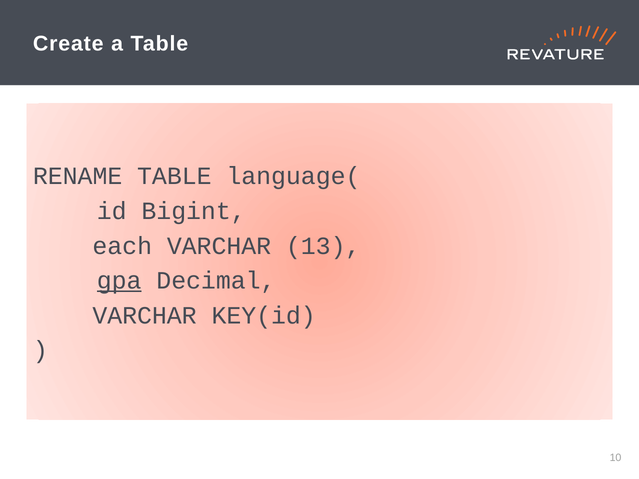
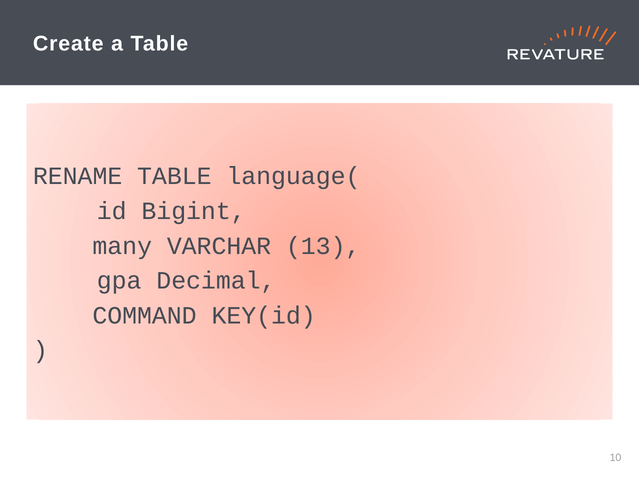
each: each -> many (122, 246)
gpa underline: present -> none (119, 281)
VARCHAR: VARCHAR -> COMMAND (145, 316)
